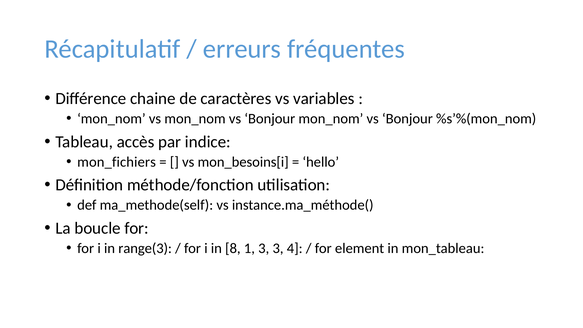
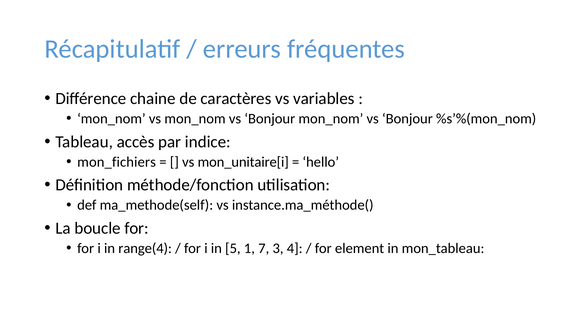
mon_besoins[i: mon_besoins[i -> mon_unitaire[i (243, 162)
range(3: range(3 -> range(4 (145, 248)
8: 8 -> 5 (233, 248)
1 3: 3 -> 7 (264, 248)
